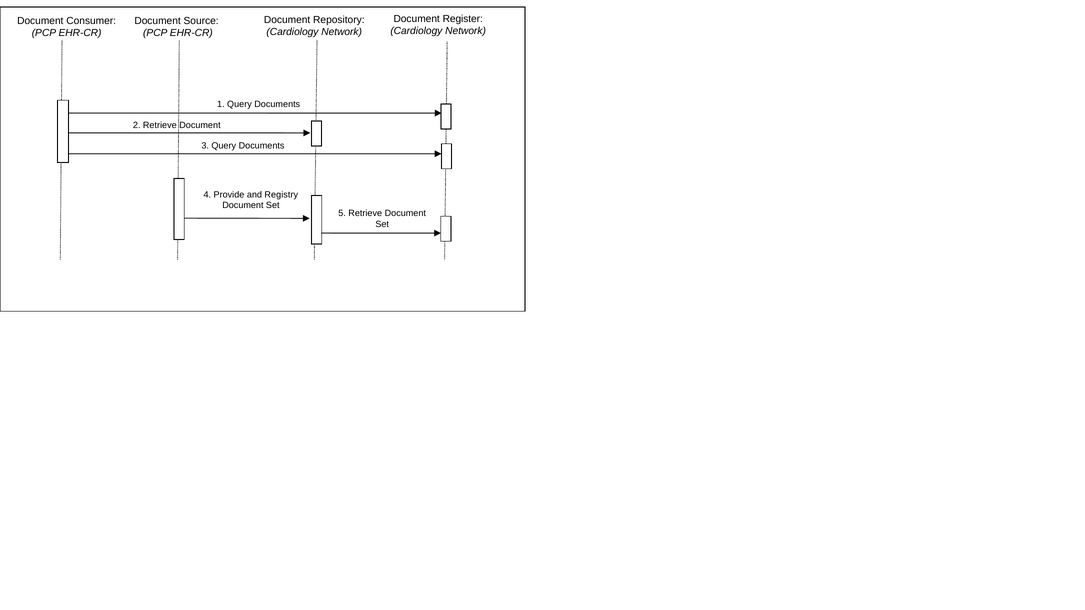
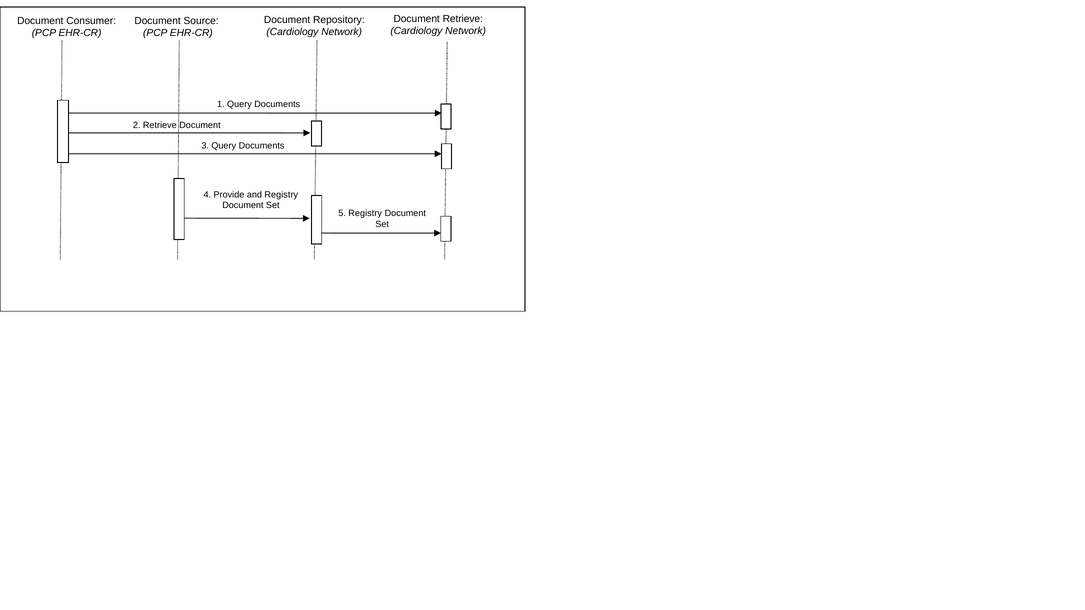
Document Register: Register -> Retrieve (463, 19)
5 Retrieve: Retrieve -> Registry (365, 214)
